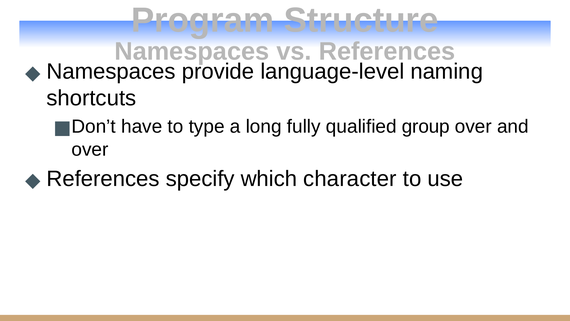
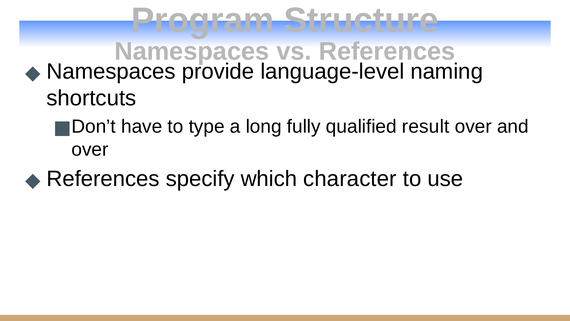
group: group -> result (426, 126)
